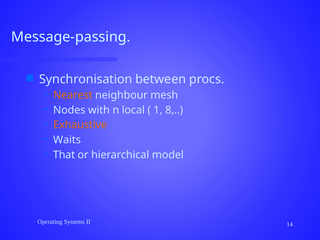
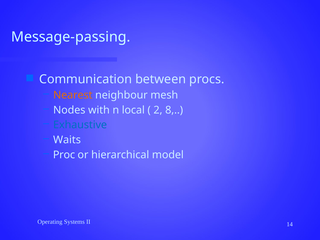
Synchronisation: Synchronisation -> Communication (86, 79)
1: 1 -> 2 (158, 110)
Exhaustive colour: orange -> blue (80, 125)
That: That -> Proc (64, 155)
